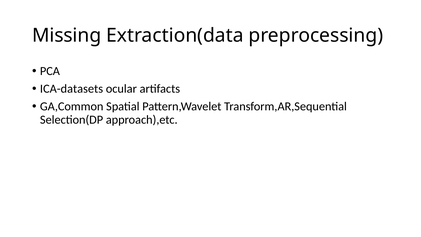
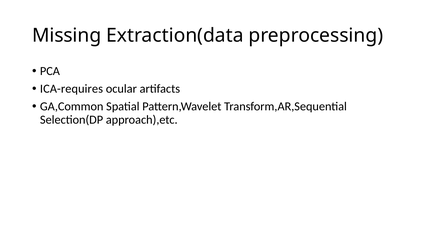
ICA-datasets: ICA-datasets -> ICA-requires (71, 89)
